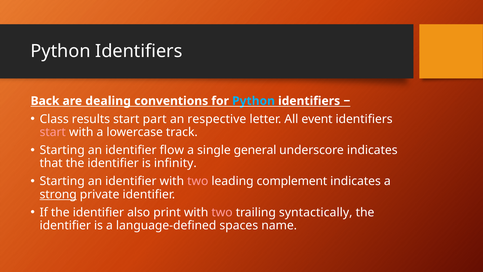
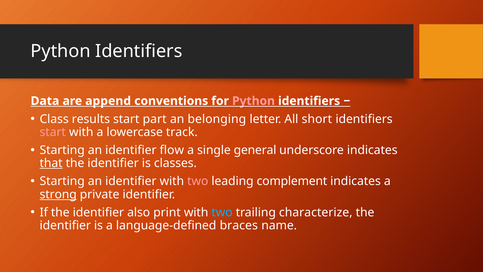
Back: Back -> Data (45, 101)
dealing: dealing -> append (108, 101)
Python colour: light blue -> pink (254, 101)
respective: respective -> belonging (217, 119)
event: event -> short (317, 119)
that underline: none -> present (51, 163)
infinity: infinity -> classes (175, 163)
two colour: pink -> light blue (222, 212)
syntactically: syntactically -> characterize (316, 212)
spaces: spaces -> braces (239, 225)
